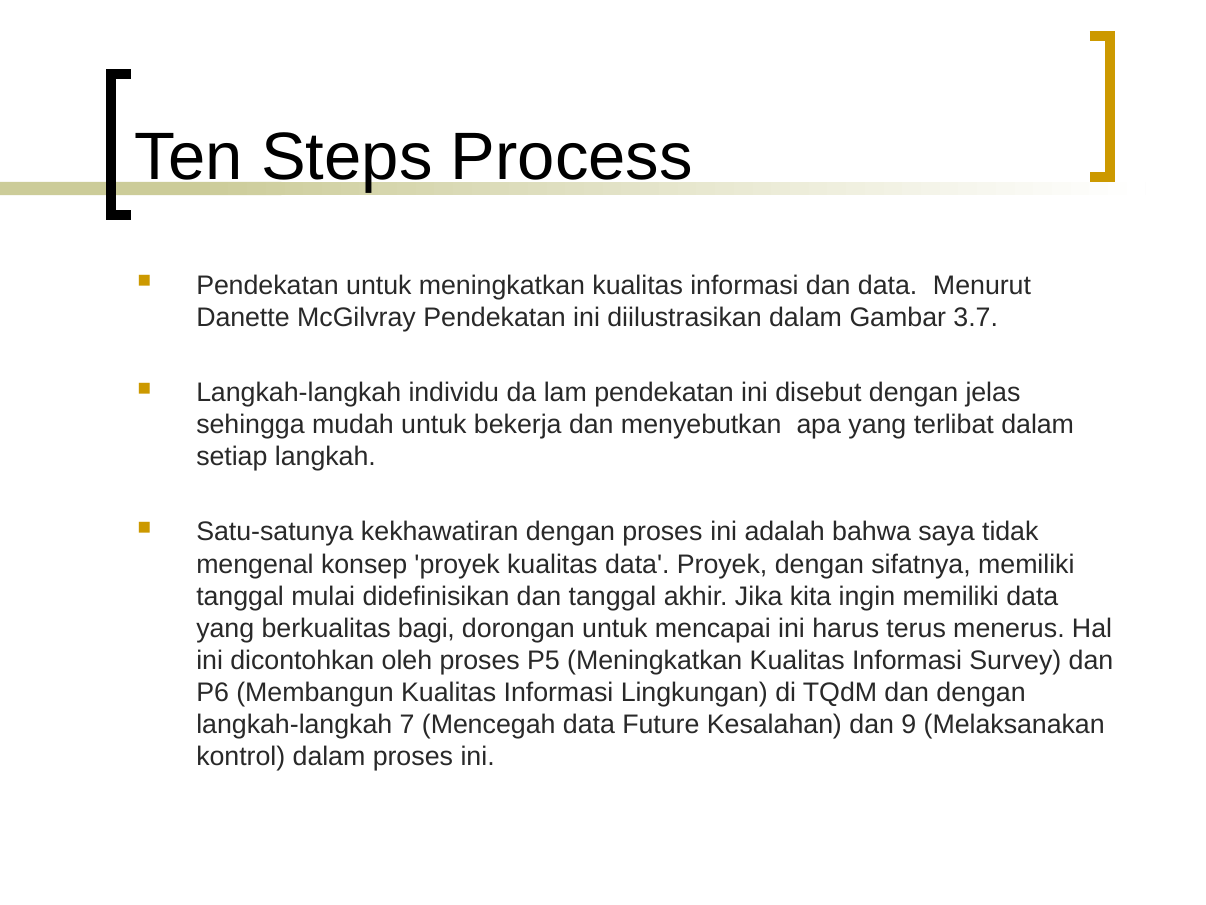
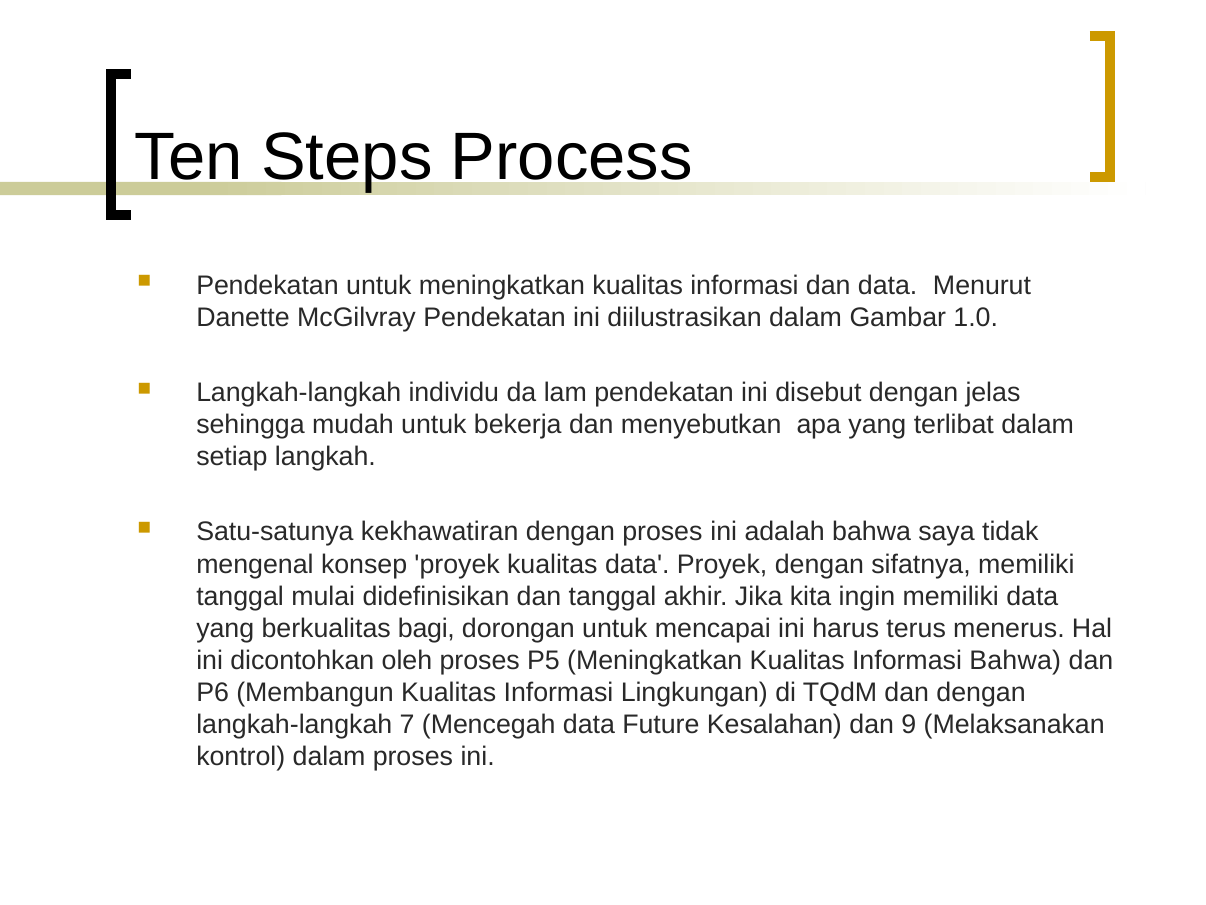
3.7: 3.7 -> 1.0 (976, 317)
Informasi Survey: Survey -> Bahwa (1015, 660)
